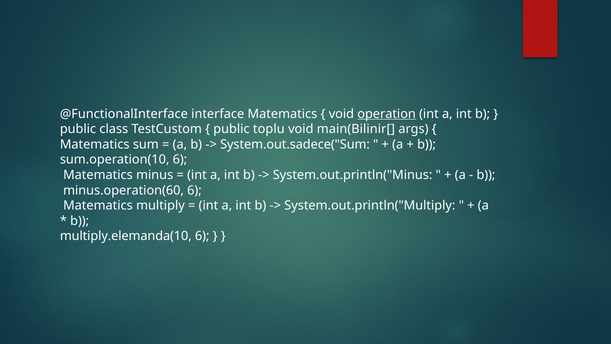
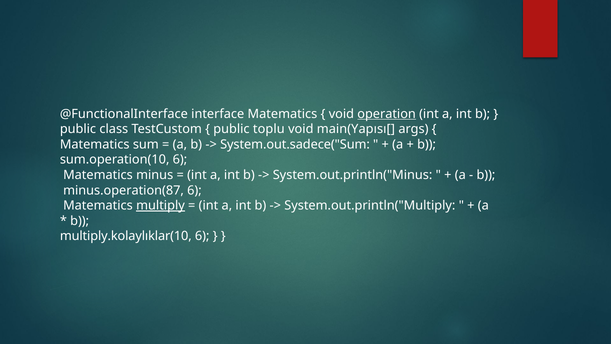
main(Bilinir[: main(Bilinir[ -> main(Yapısı[ (356, 129)
minus.operation(60: minus.operation(60 -> minus.operation(87 (124, 190)
multiply underline: none -> present (160, 205)
multiply.elemanda(10: multiply.elemanda(10 -> multiply.kolaylıklar(10 (126, 236)
